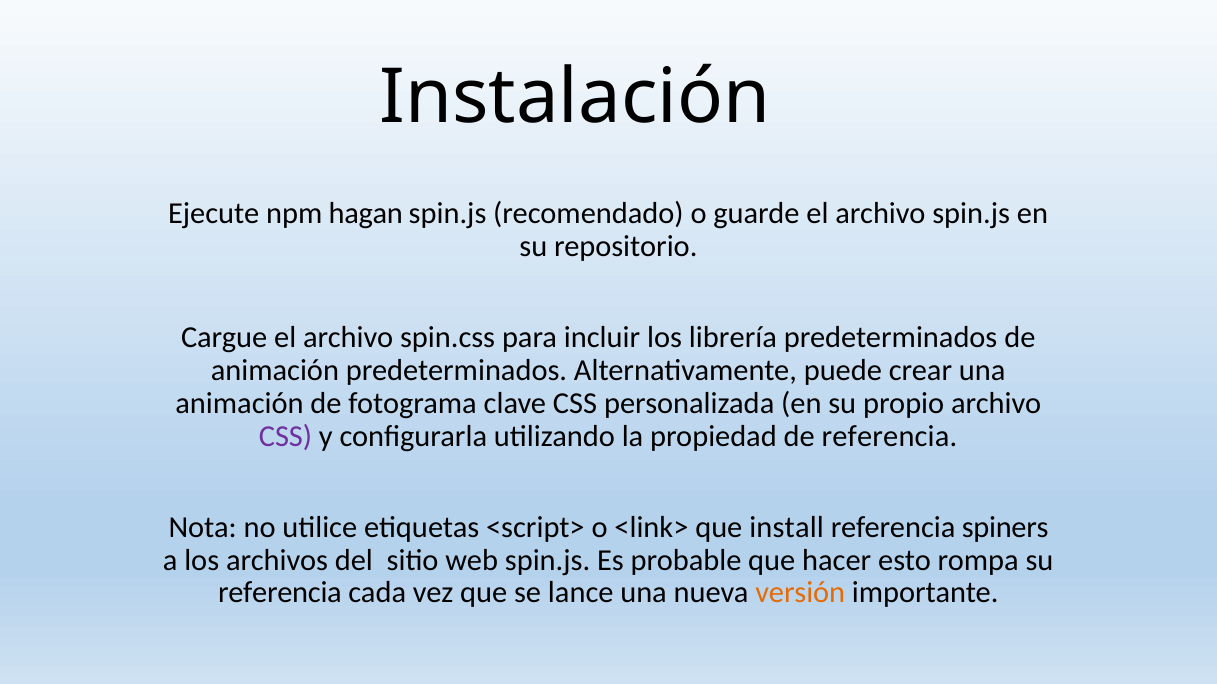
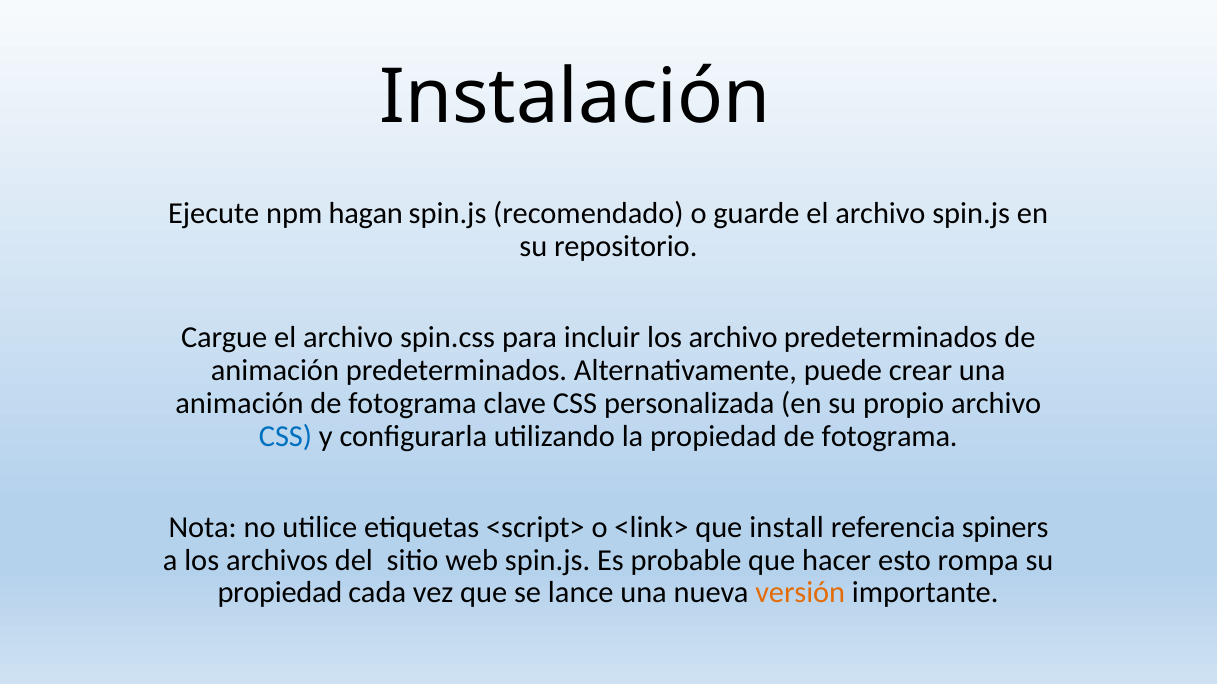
los librería: librería -> archivo (733, 338)
CSS colour: purple -> blue (285, 437)
propiedad de referencia: referencia -> fotograma (890, 437)
referencia: referencia -> propiedad (280, 593)
